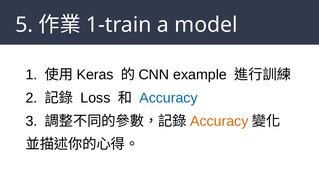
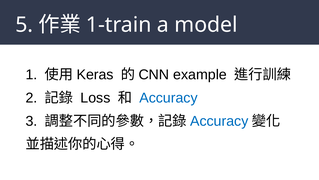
Accuracy colour: orange -> blue (219, 121)
